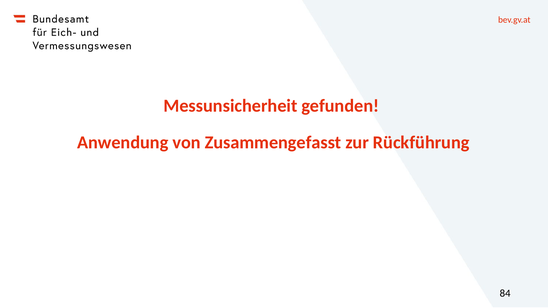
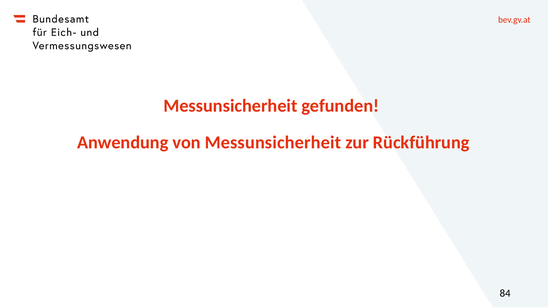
von Zusammengefasst: Zusammengefasst -> Messunsicherheit (273, 142)
